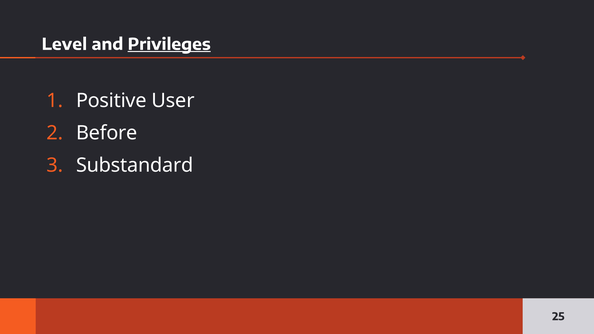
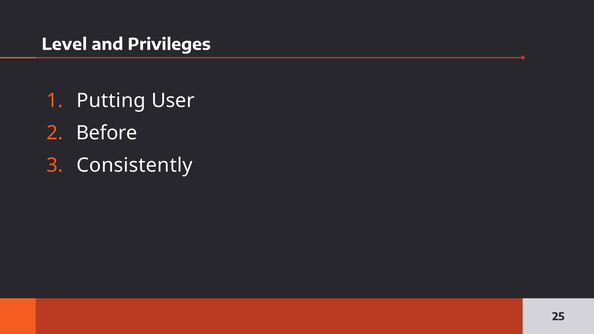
Privileges underline: present -> none (169, 44)
Positive: Positive -> Putting (111, 101)
Substandard: Substandard -> Consistently (135, 165)
